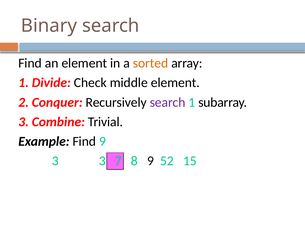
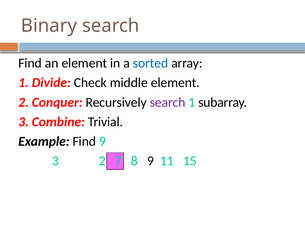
sorted colour: orange -> blue (150, 63)
3 3: 3 -> 2 (102, 161)
52: 52 -> 11 (167, 161)
